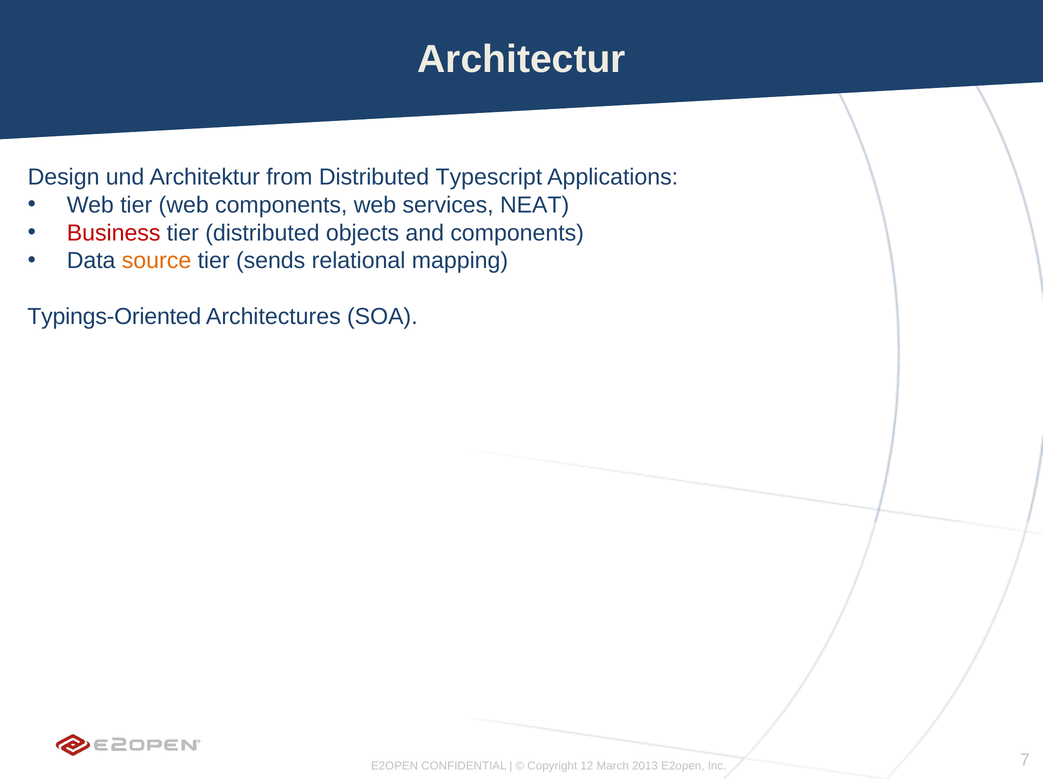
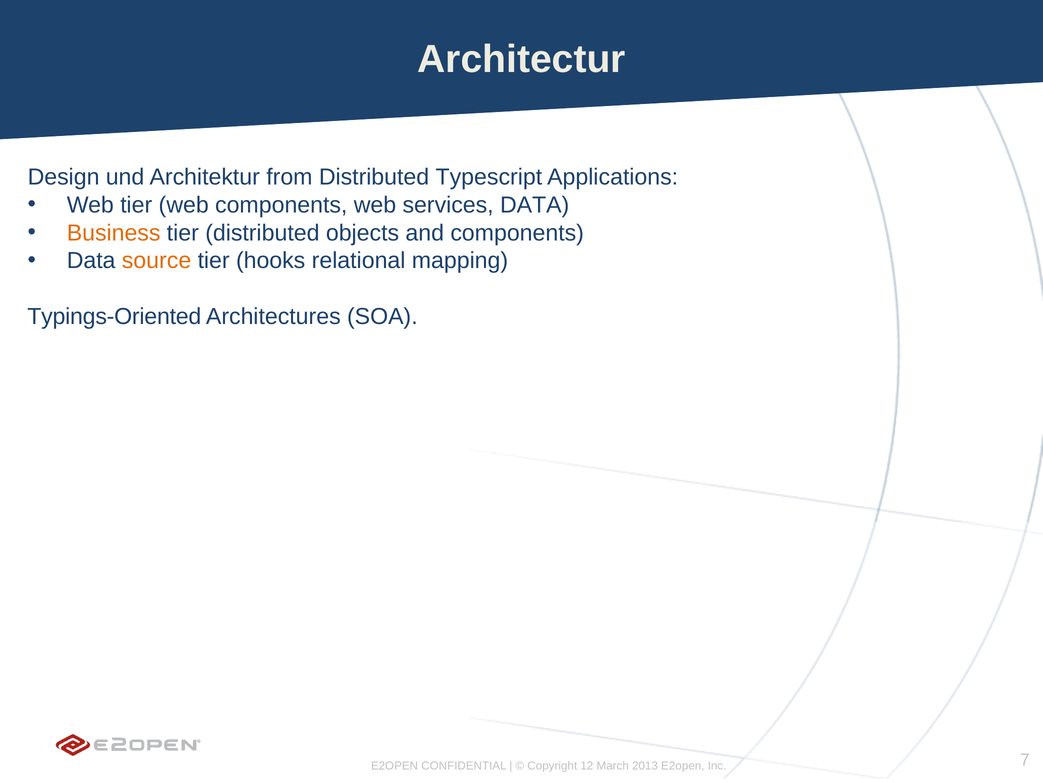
services NEAT: NEAT -> DATA (535, 205)
Business colour: red -> orange (114, 233)
sends: sends -> hooks (271, 260)
